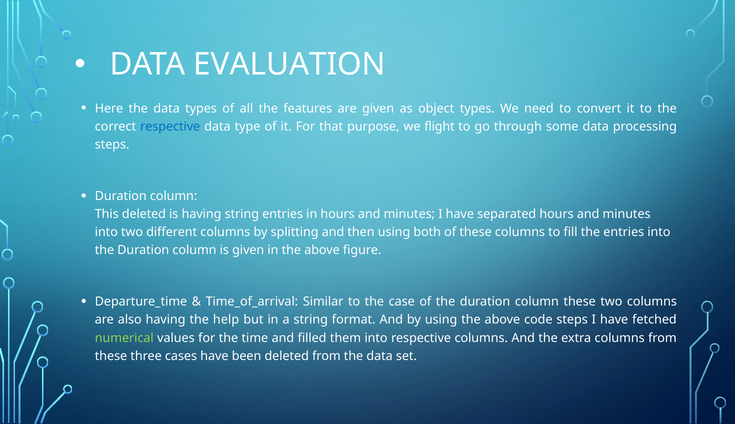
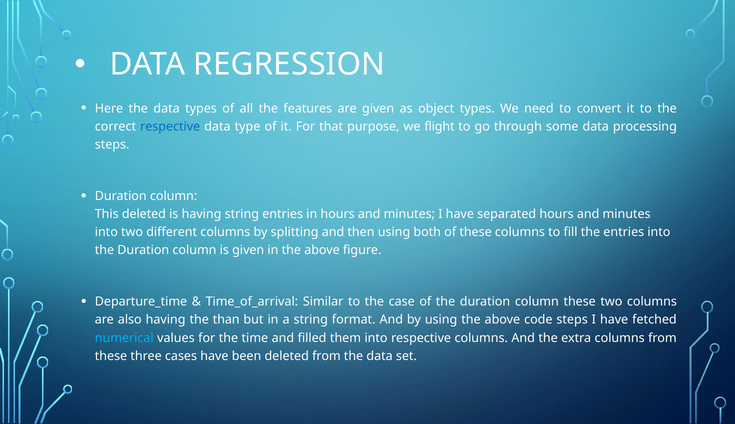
EVALUATION: EVALUATION -> REGRESSION (289, 64)
help: help -> than (226, 320)
numerical colour: light green -> light blue (124, 338)
